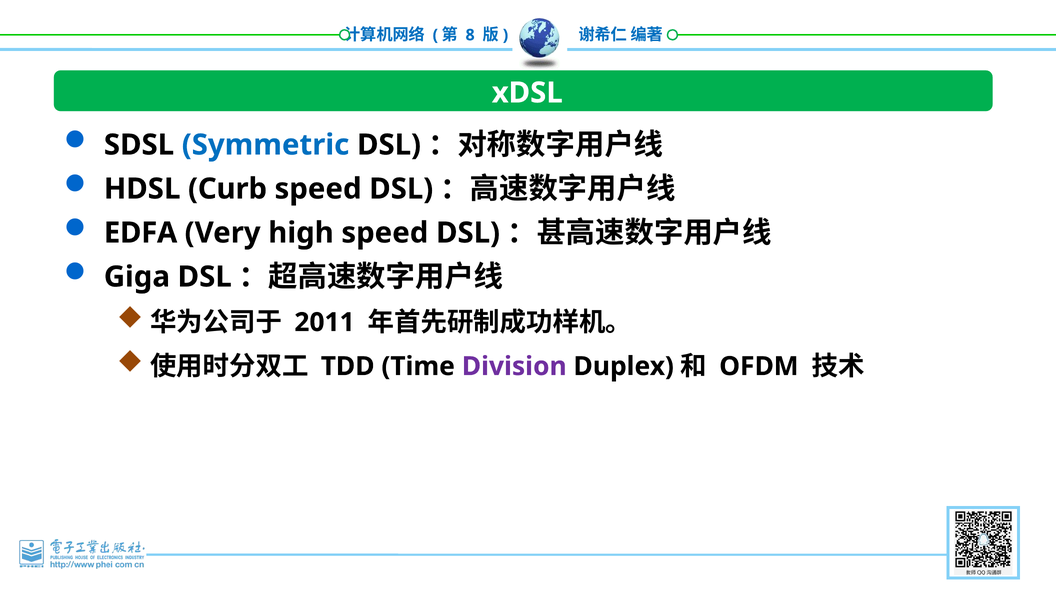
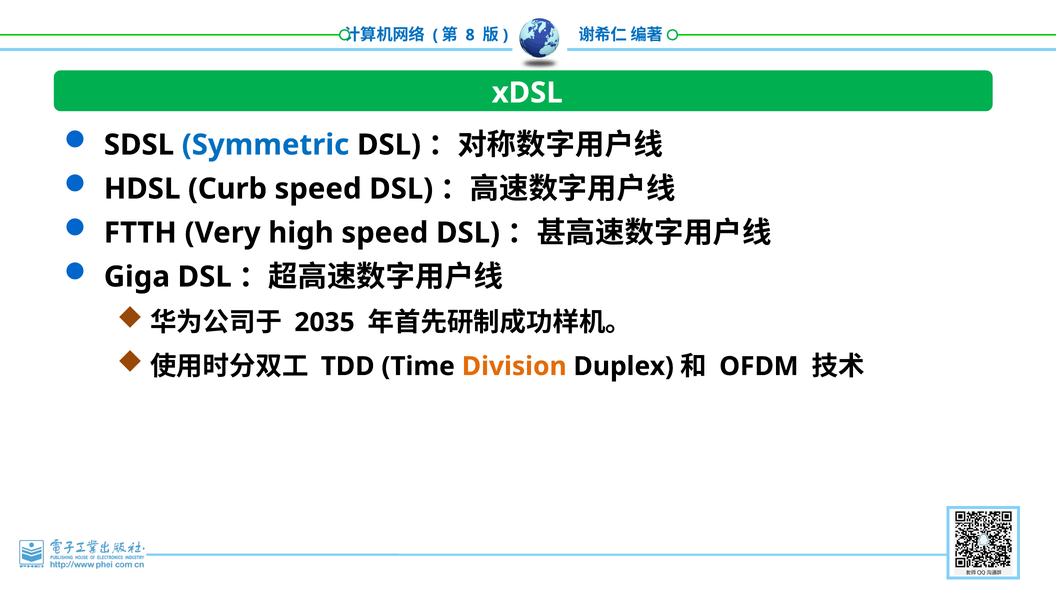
EDFA: EDFA -> FTTH (140, 233)
2011: 2011 -> 2035 (325, 322)
Division colour: purple -> orange (514, 366)
